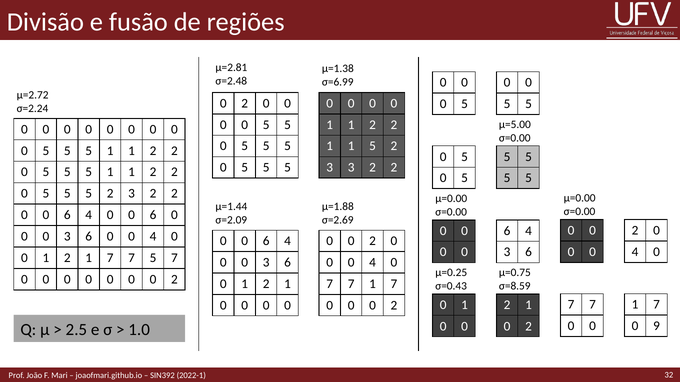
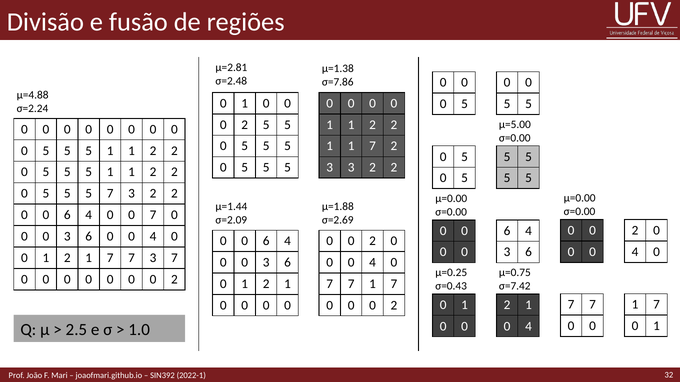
σ=6.99: σ=6.99 -> σ=7.86 (338, 82)
µ=2.72: µ=2.72 -> µ=4.88 (33, 95)
2: 2 -> 1 (245, 103)
0: 0 -> 2 (245, 125)
1 1 5: 5 -> 7 (373, 146)
5 5 2: 2 -> 7 (110, 194)
4 0 0 6: 6 -> 7 (153, 215)
7 7 5: 5 -> 3 (153, 258)
σ=8.59: σ=8.59 -> σ=7.42 (515, 286)
9: 9 -> 1 (656, 326)
2: 2 -> 4 (528, 327)
